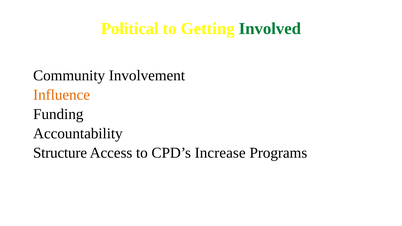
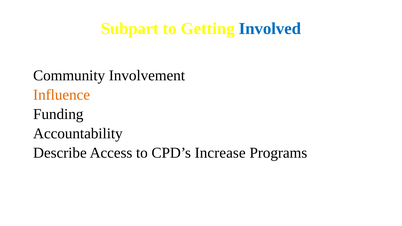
Political: Political -> Subpart (130, 29)
Involved colour: green -> blue (270, 29)
Structure: Structure -> Describe (60, 153)
